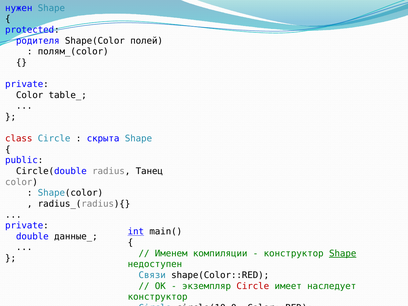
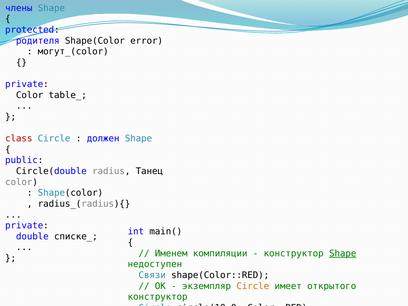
нужен: нужен -> члены (19, 8)
полей: полей -> error (147, 41)
полям_(color: полям_(color -> могут_(color (73, 52)
скрыта: скрыта -> должен (103, 139)
int underline: present -> none (136, 232)
данные_: данные_ -> списке_ (76, 236)
Circle colour: red -> orange (253, 286)
наследует: наследует -> открытого (332, 286)
